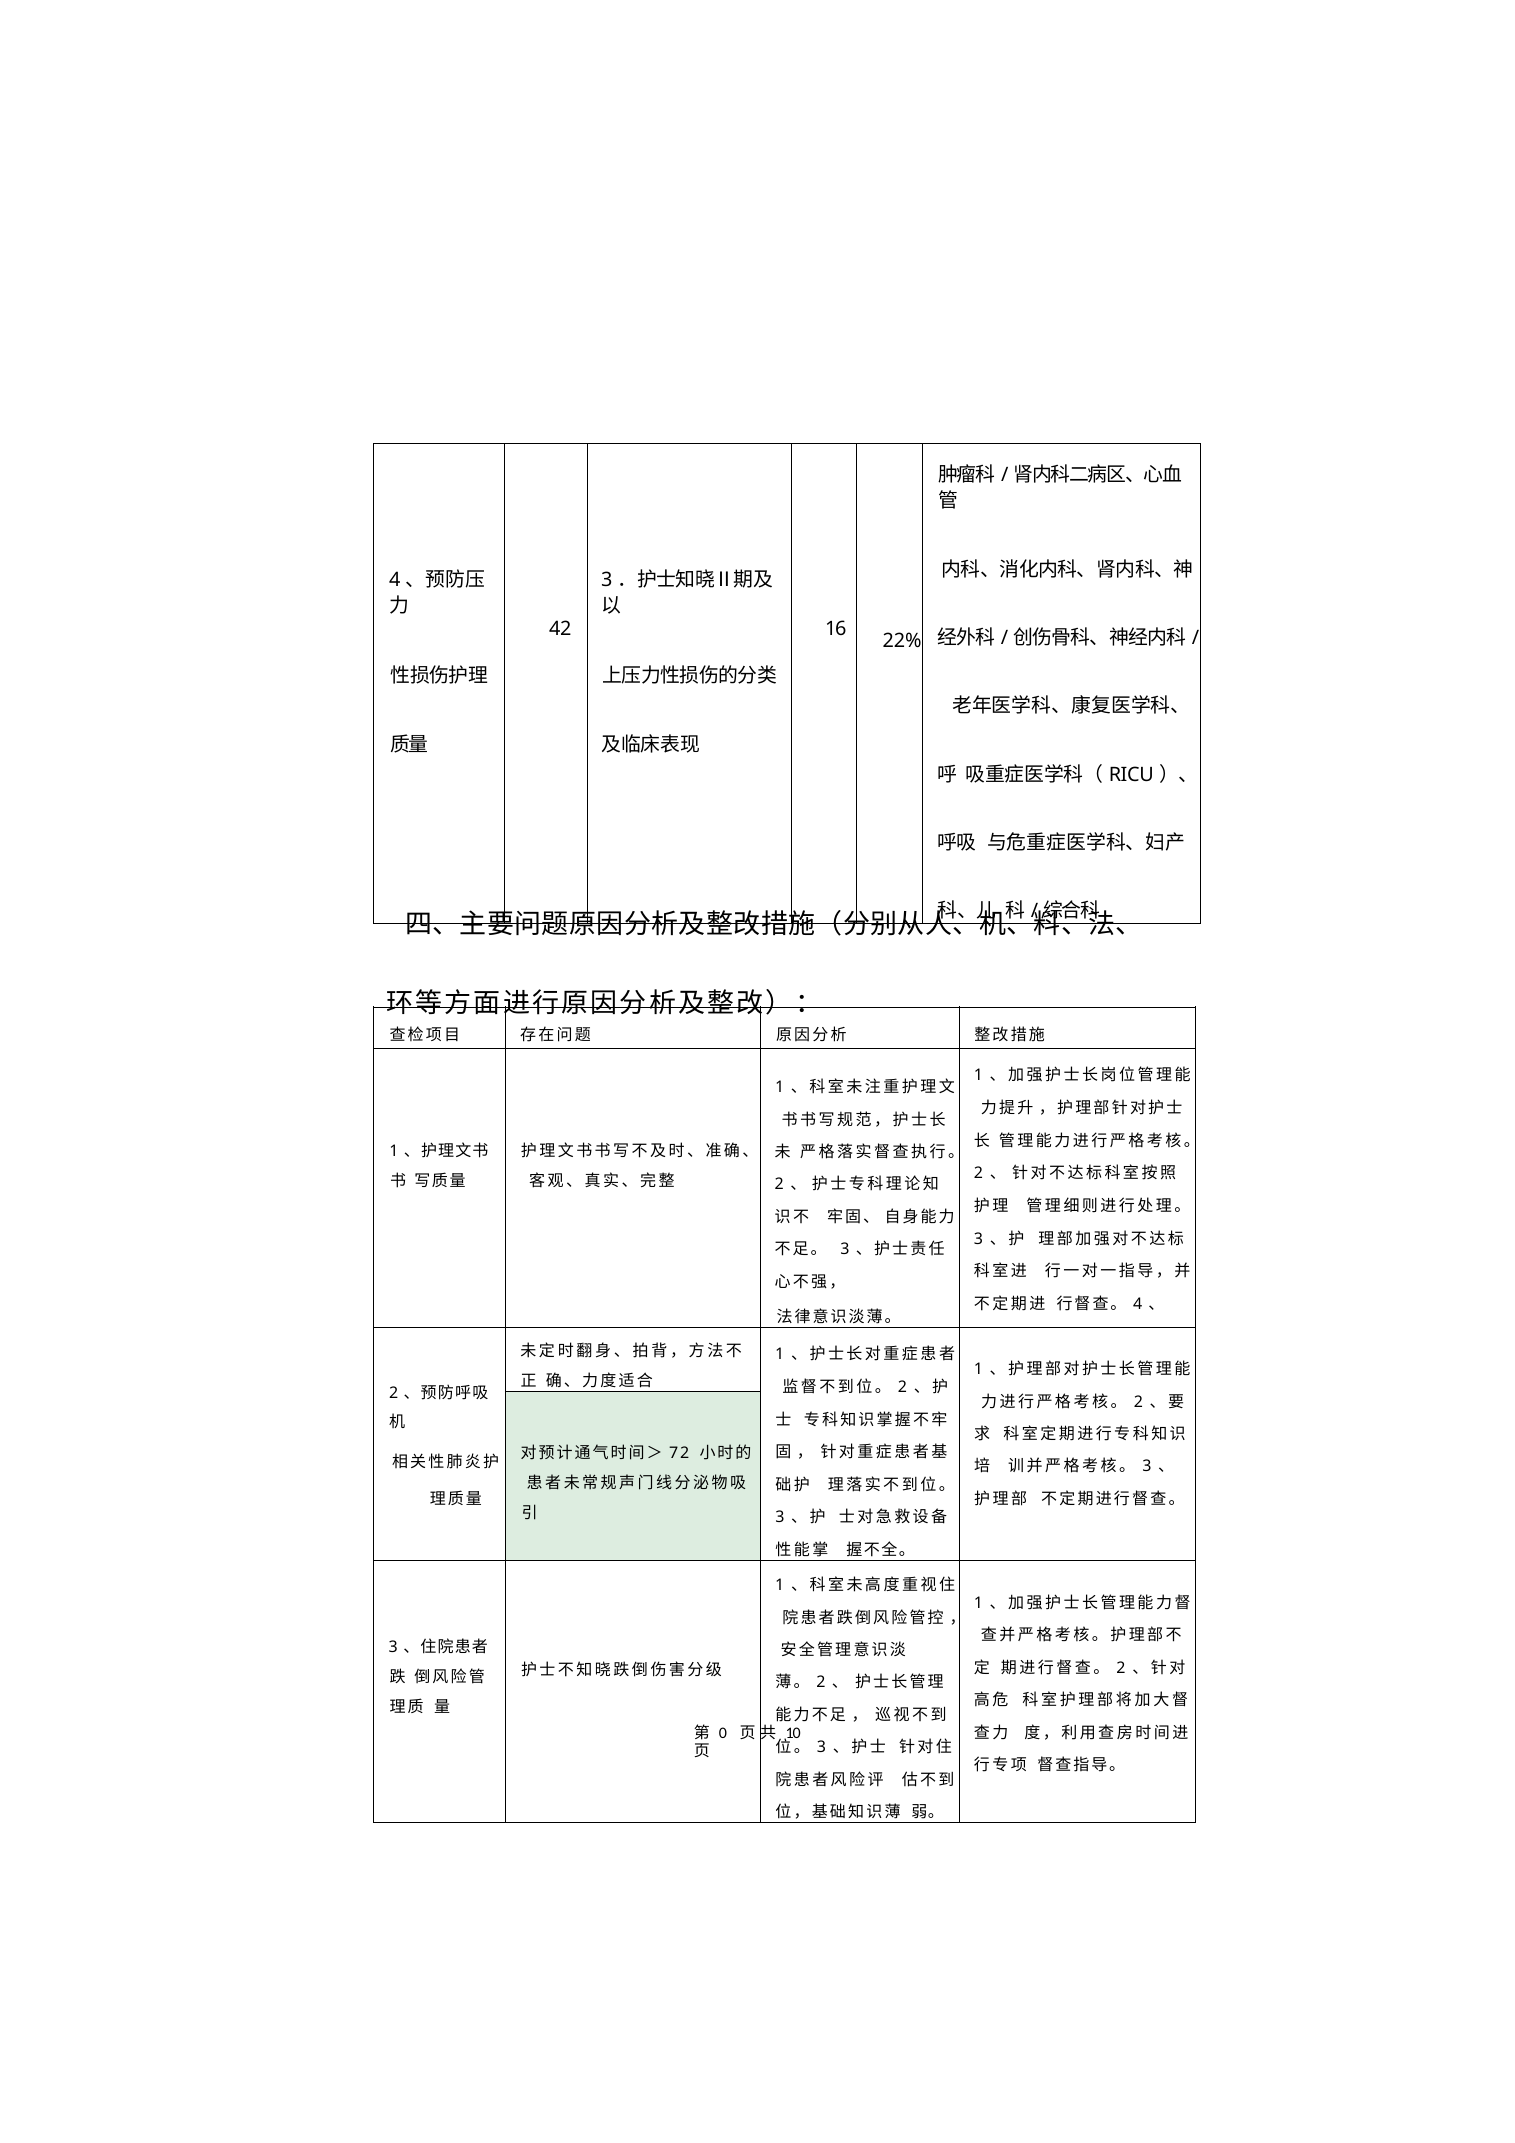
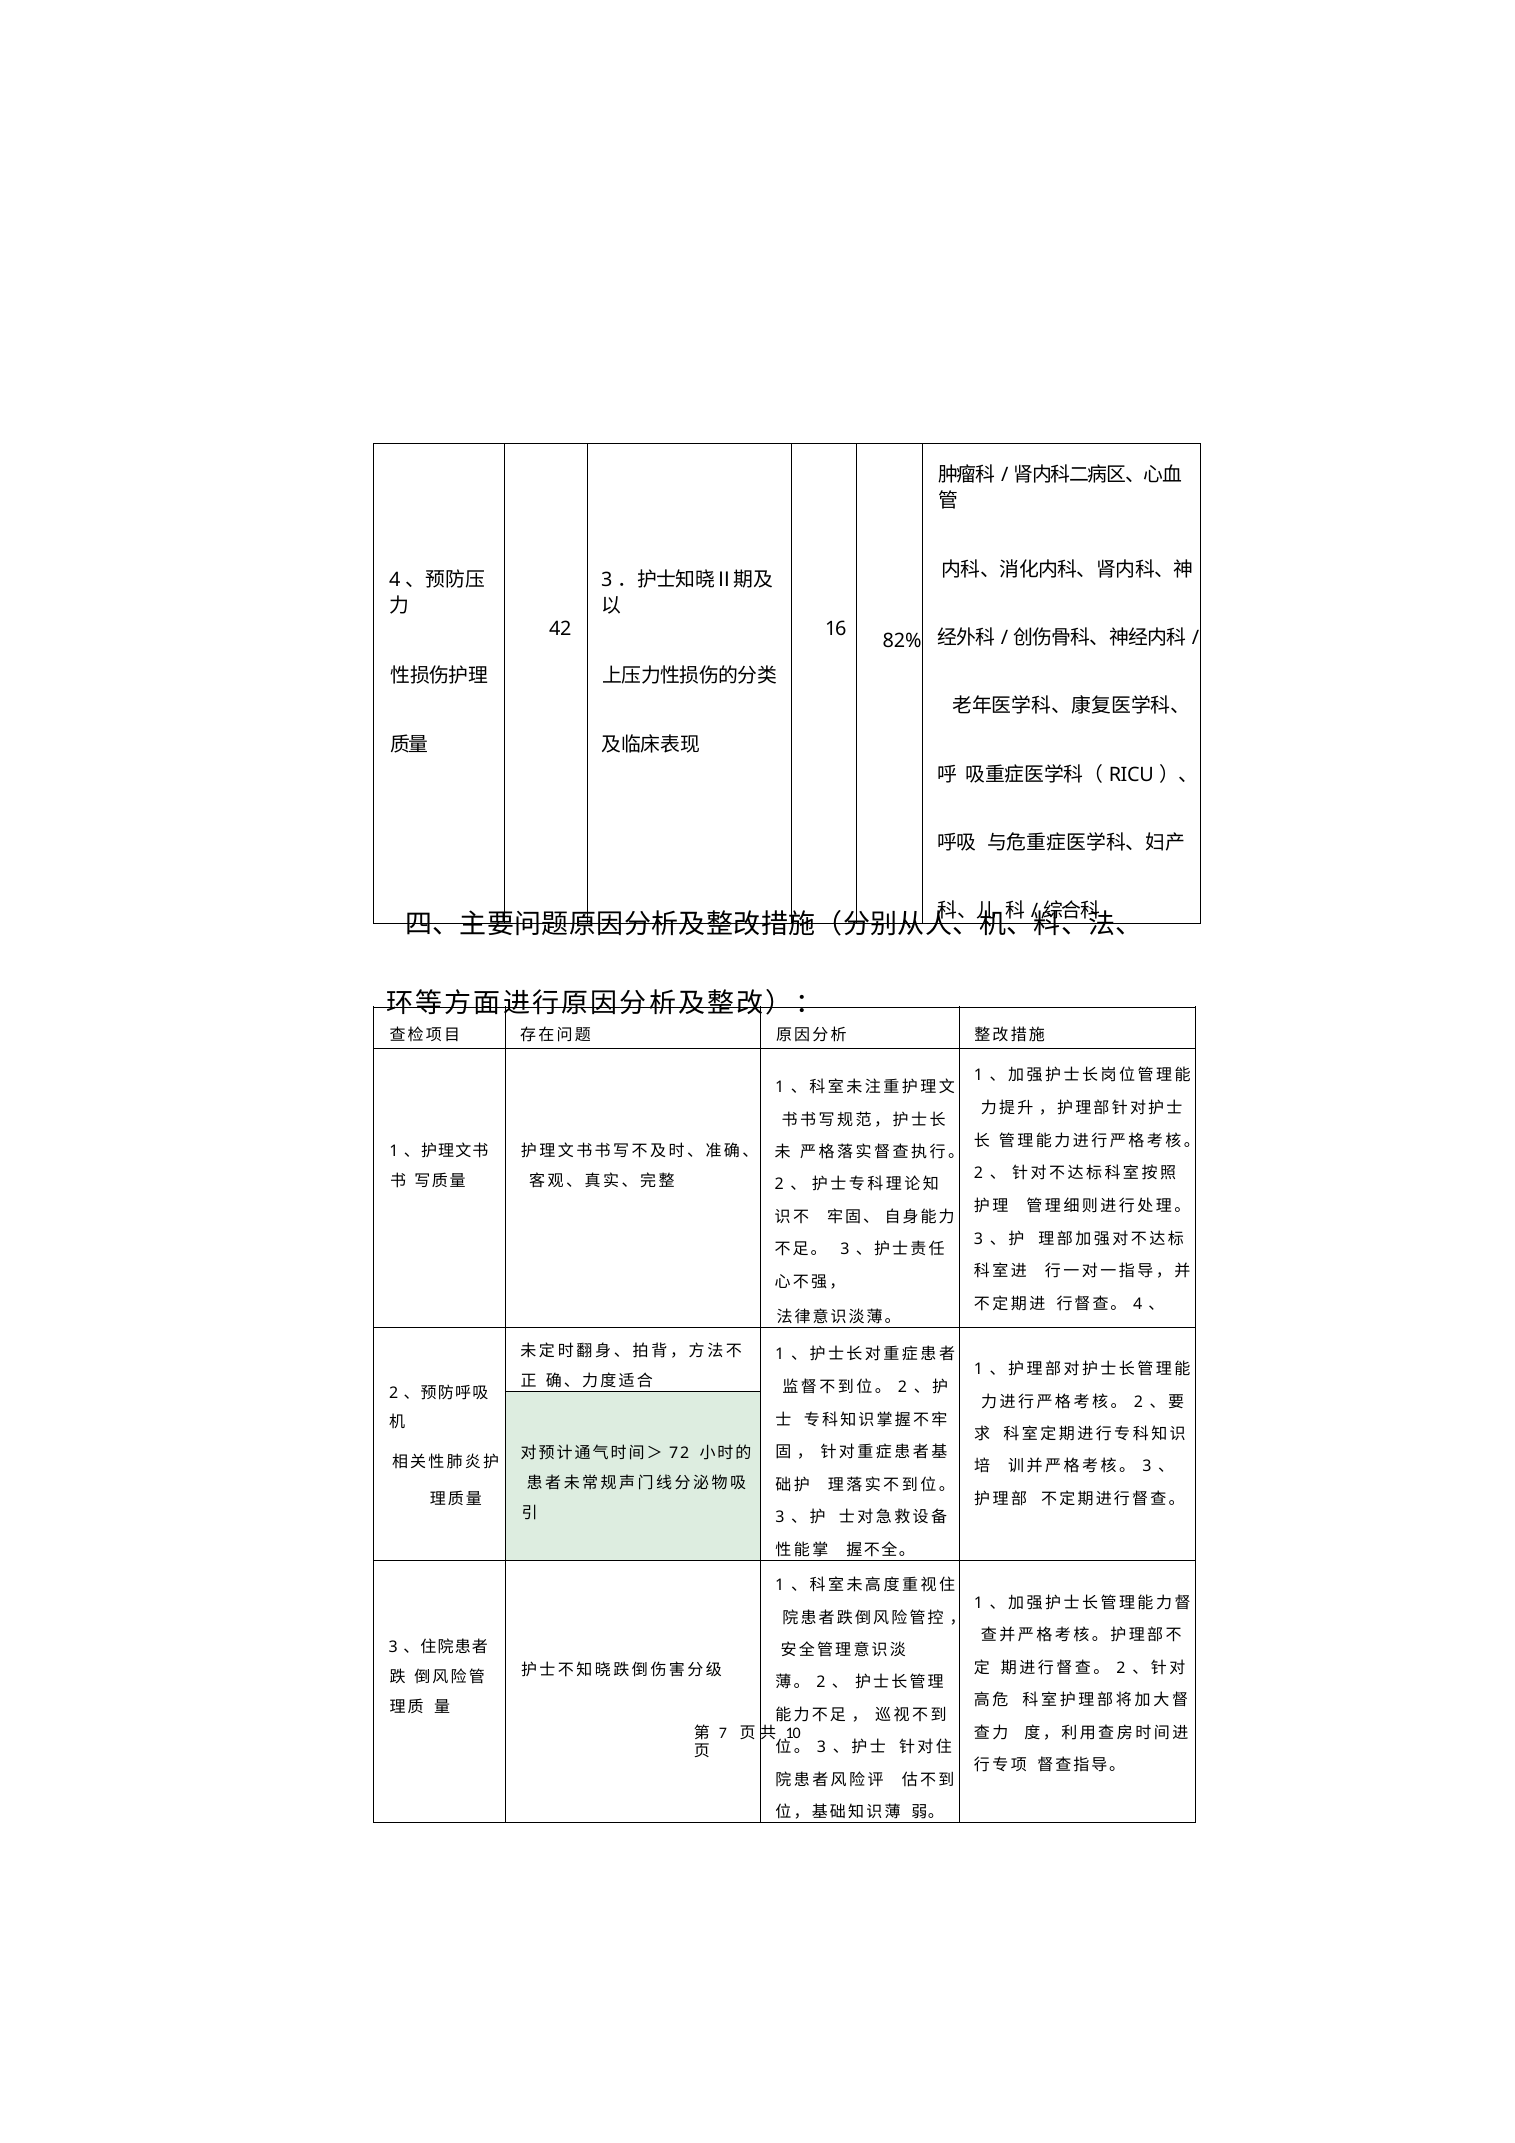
22%: 22% -> 82% (902, 641)
0: 0 -> 7 (723, 1733)
